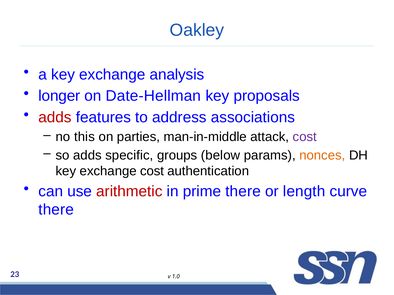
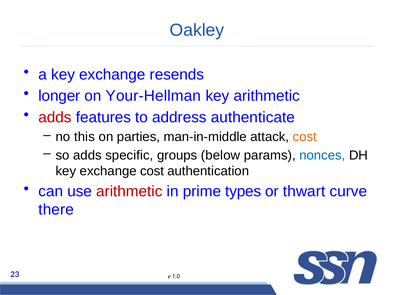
analysis: analysis -> resends (177, 75)
Date-Hellman: Date-Hellman -> Your-Hellman (153, 96)
key proposals: proposals -> arithmetic (267, 96)
associations: associations -> authenticate (253, 118)
cost colour: purple -> orange (305, 137)
nonces colour: orange -> blue (322, 155)
prime there: there -> types (243, 192)
length: length -> thwart (304, 192)
